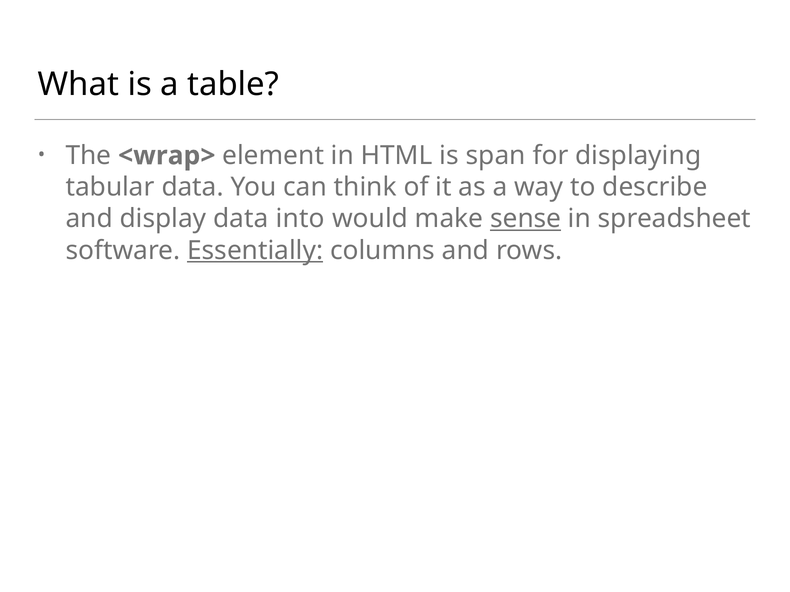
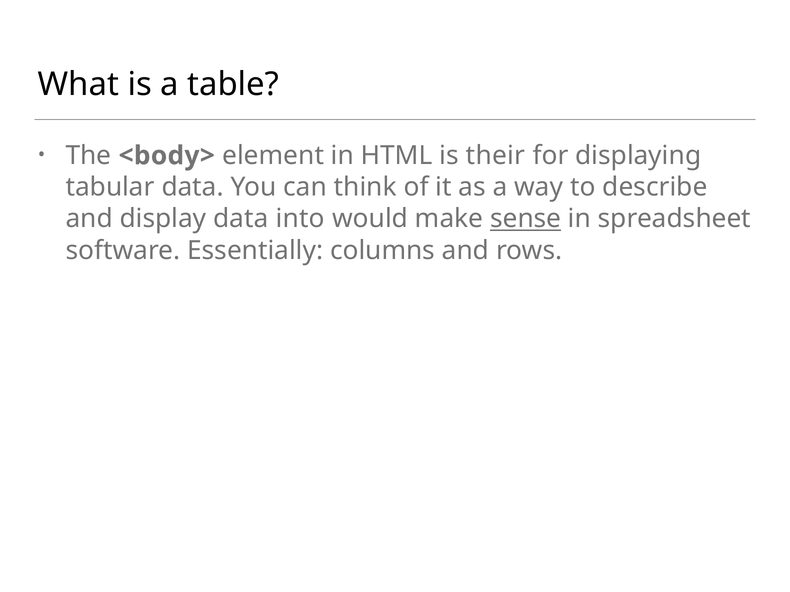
<wrap>: <wrap> -> <body> (167, 156)
span: span -> their (496, 156)
Essentially underline: present -> none (255, 251)
